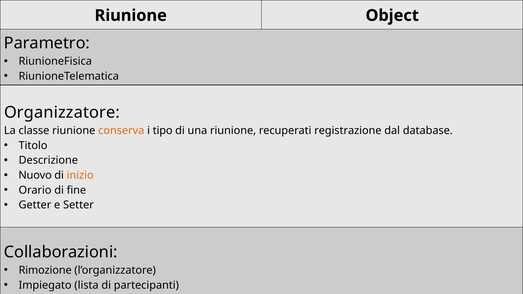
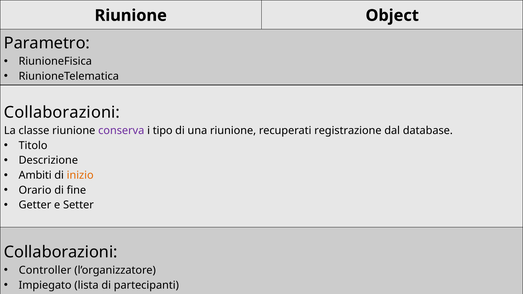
Organizzatore: Organizzatore -> Collaborazioni (62, 112)
conserva colour: orange -> purple (121, 131)
Nuovo: Nuovo -> Ambiti (35, 175)
Rimozione: Rimozione -> Controller (45, 270)
